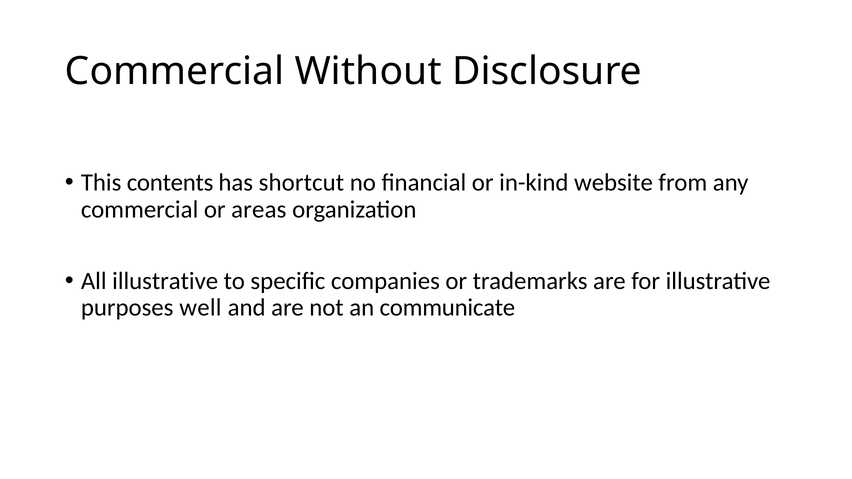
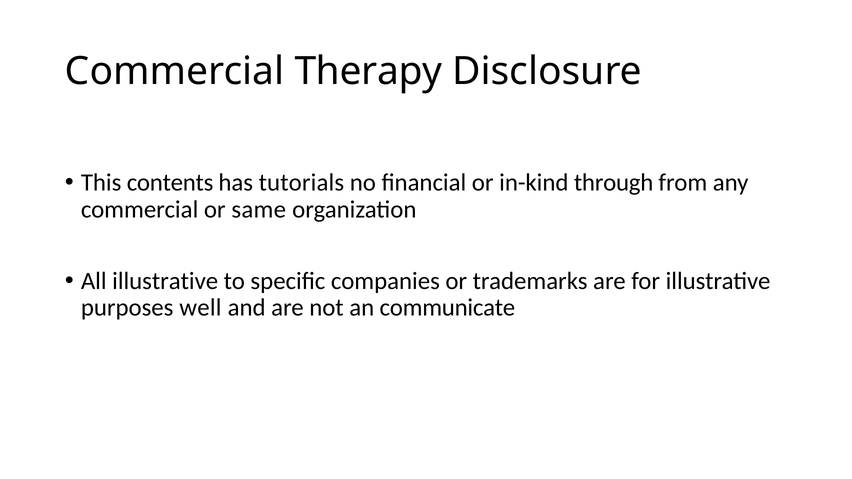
Without: Without -> Therapy (368, 72)
shortcut: shortcut -> tutorials (301, 183)
website: website -> through (614, 183)
areas: areas -> same (259, 210)
